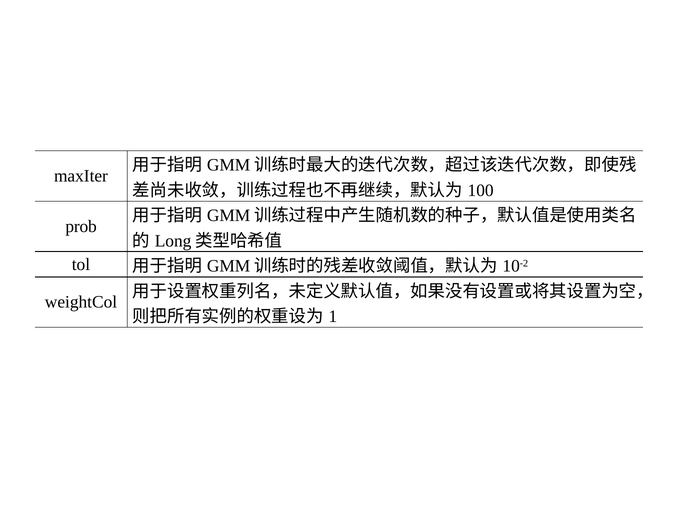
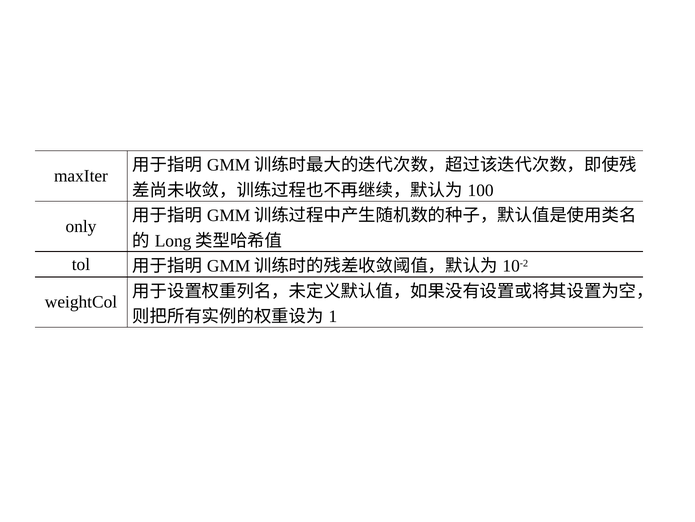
prob: prob -> only (81, 226)
